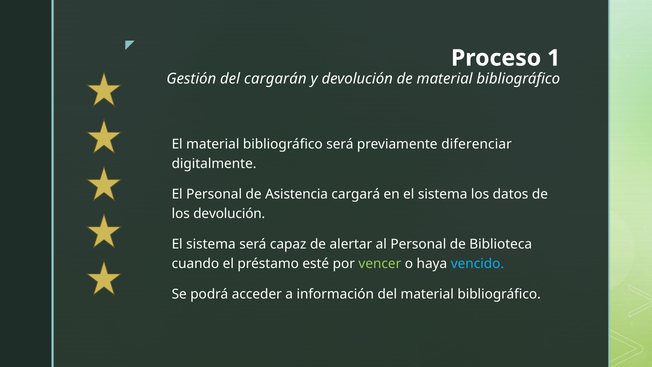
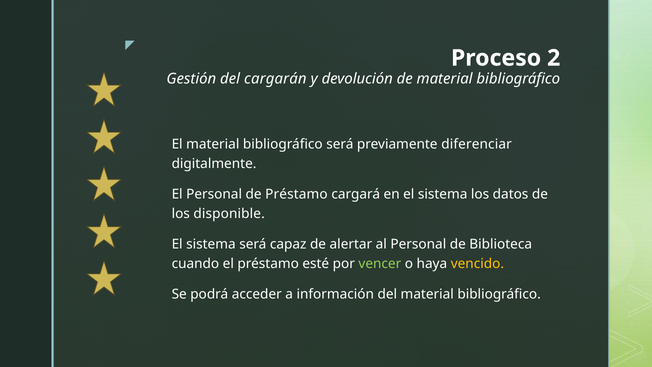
1: 1 -> 2 (554, 58)
de Asistencia: Asistencia -> Préstamo (296, 194)
los devolución: devolución -> disponible (229, 214)
vencido colour: light blue -> yellow (477, 264)
